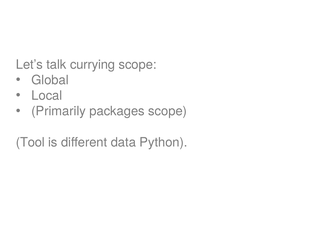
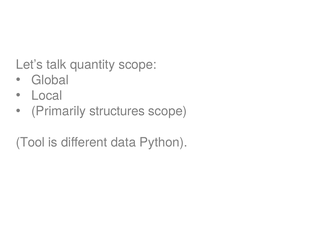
currying: currying -> quantity (93, 64)
packages: packages -> structures (117, 111)
